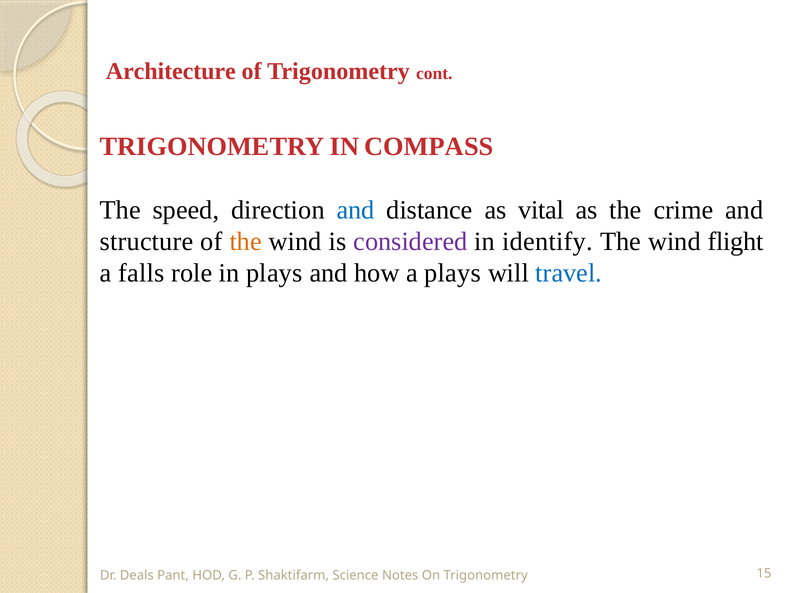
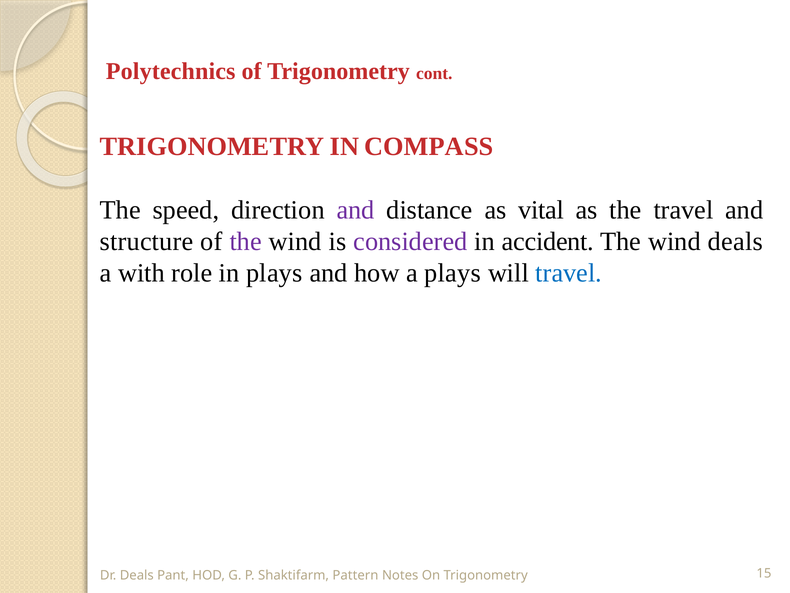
Architecture: Architecture -> Polytechnics (171, 71)
and colour: blue -> purple (356, 210)
the crime: crime -> travel (683, 210)
the colour: orange -> purple (246, 241)
identify: identify -> accident (548, 241)
wind flight: flight -> deals (735, 241)
falls: falls -> with (141, 273)
Science: Science -> Pattern (355, 575)
